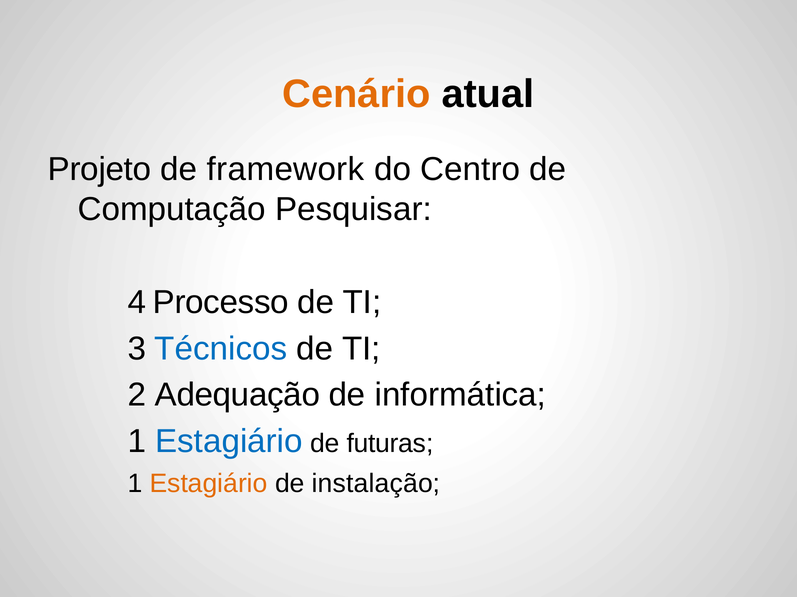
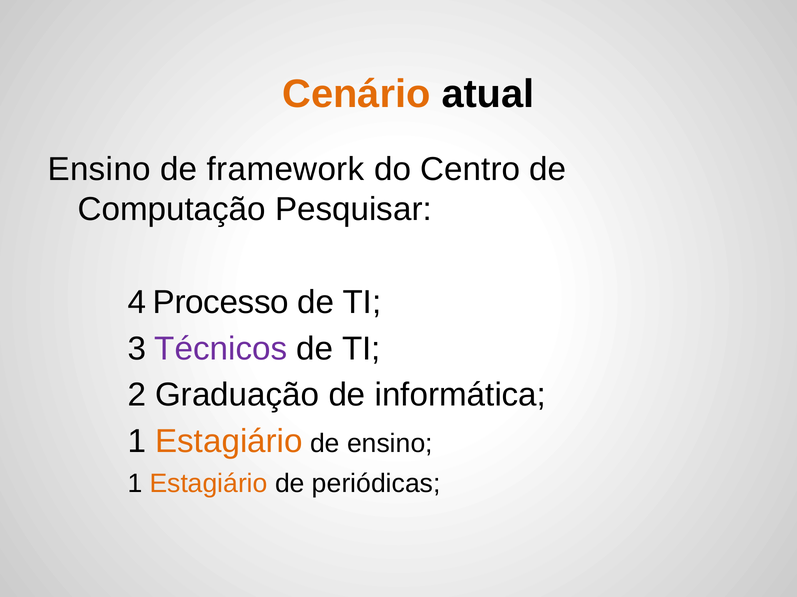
Projeto: Projeto -> Ensino (99, 170)
Técnicos colour: blue -> purple (221, 349)
Adequação: Adequação -> Graduação (237, 396)
Estagiário colour: blue -> orange (229, 442)
de futuras: futuras -> ensino (390, 444)
instalação: instalação -> periódicas (376, 484)
